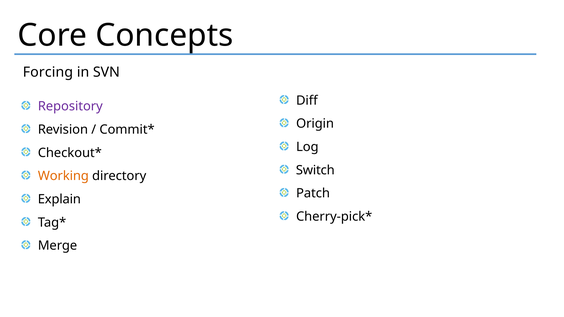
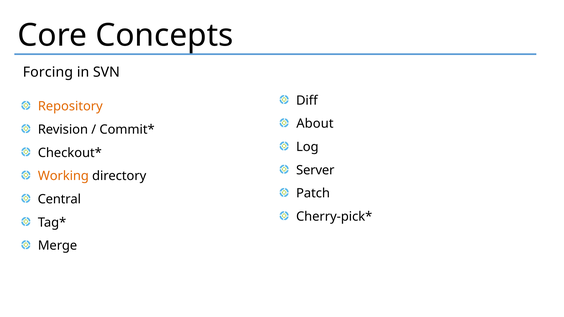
Repository colour: purple -> orange (70, 106)
Origin: Origin -> About (315, 124)
Switch: Switch -> Server (315, 170)
Explain: Explain -> Central (59, 199)
